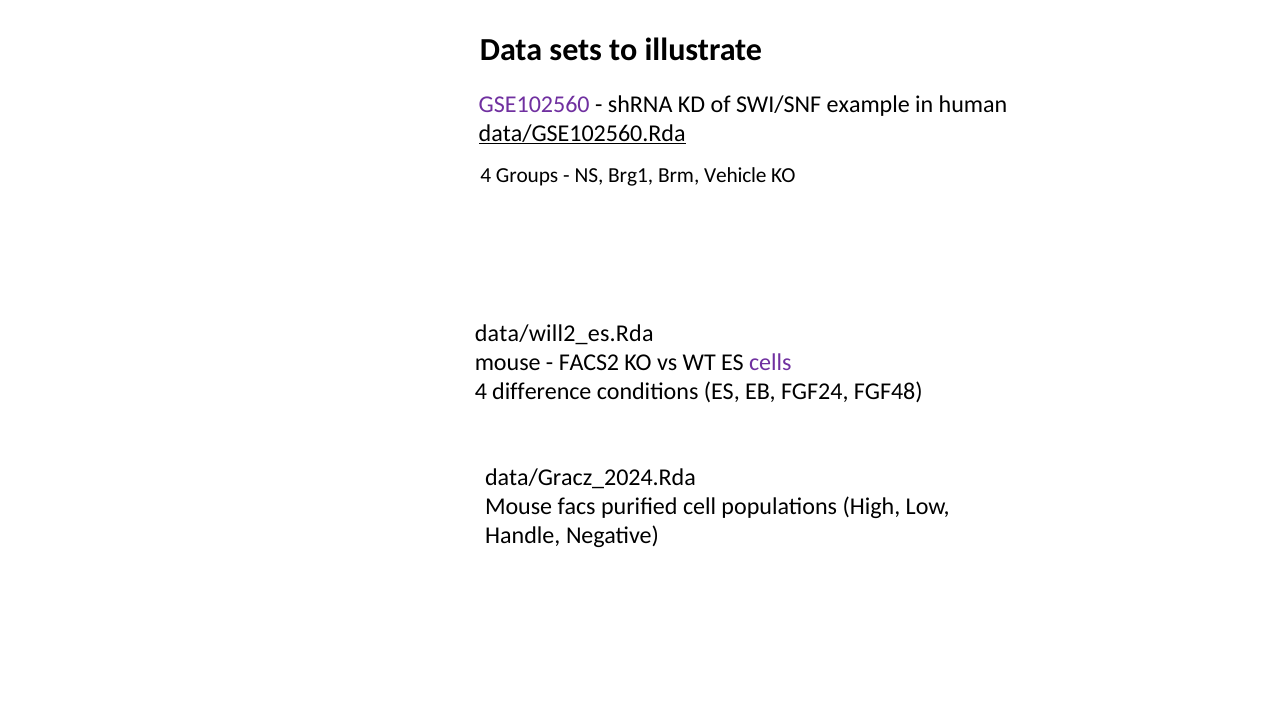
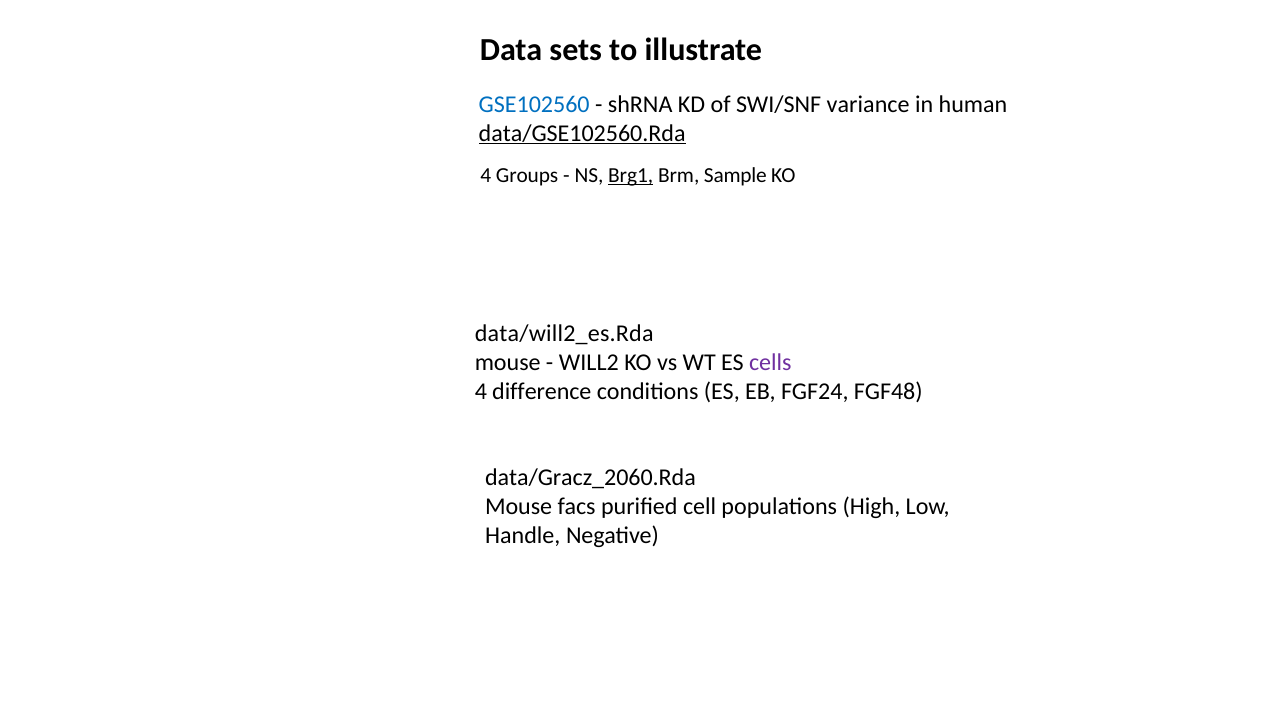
GSE102560 colour: purple -> blue (534, 104)
example: example -> variance (868, 104)
Brg1 underline: none -> present (631, 175)
Vehicle: Vehicle -> Sample (735, 175)
FACS2: FACS2 -> WILL2 (589, 363)
data/Gracz_2024.Rda: data/Gracz_2024.Rda -> data/Gracz_2060.Rda (590, 478)
